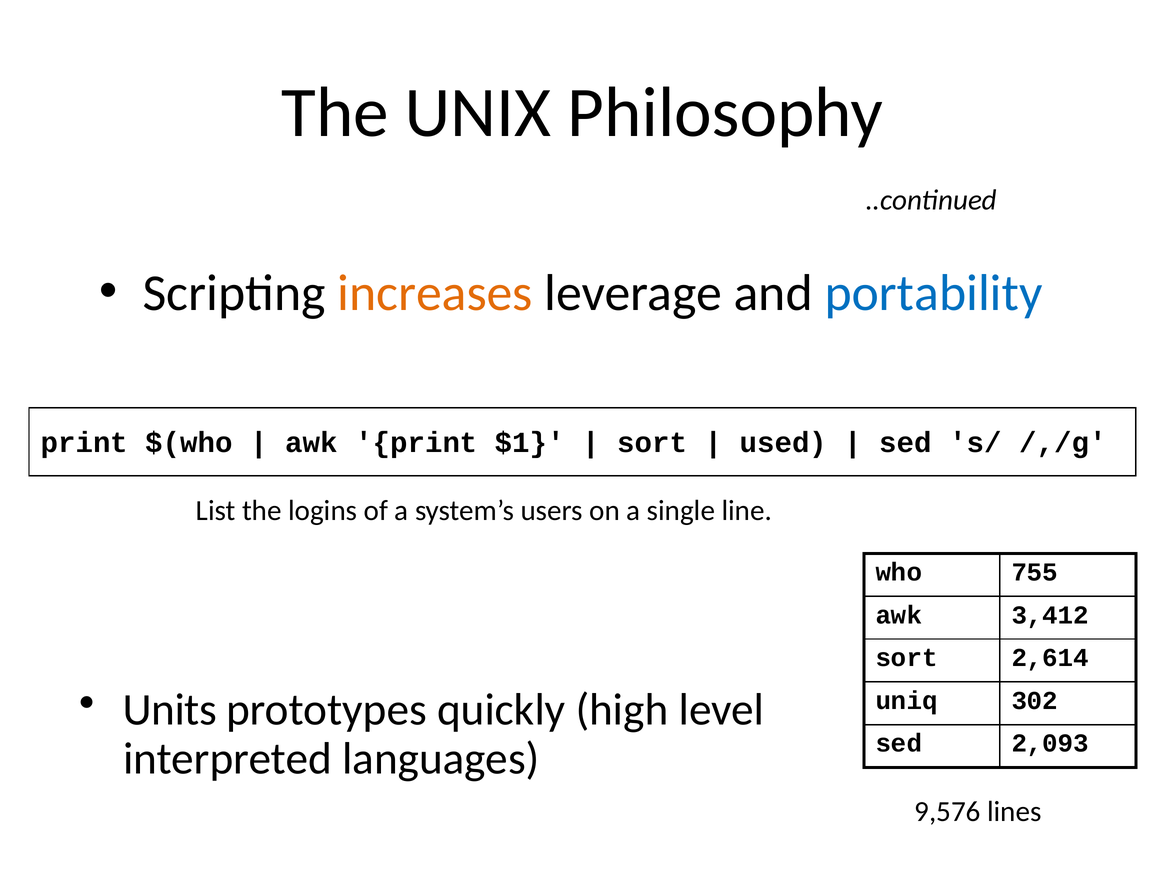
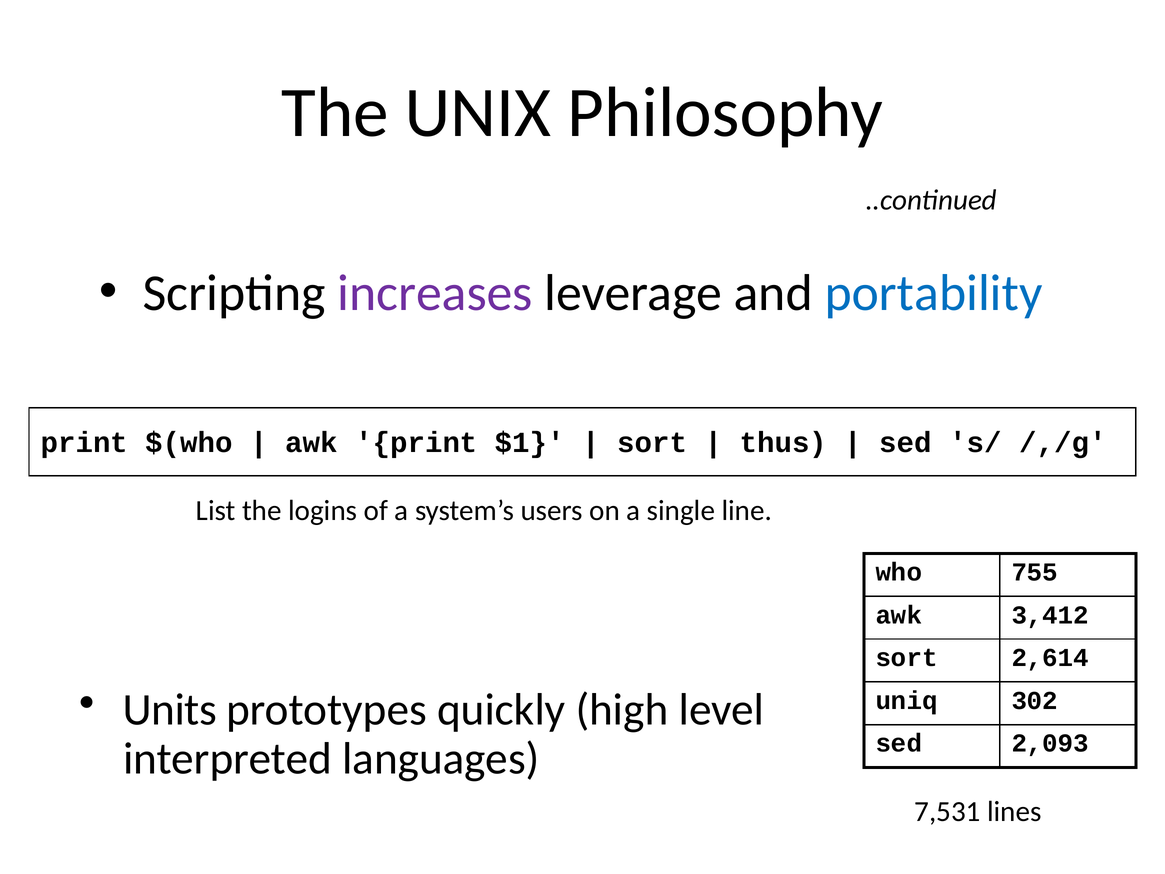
increases colour: orange -> purple (435, 293)
used: used -> thus (783, 443)
9,576: 9,576 -> 7,531 (947, 812)
